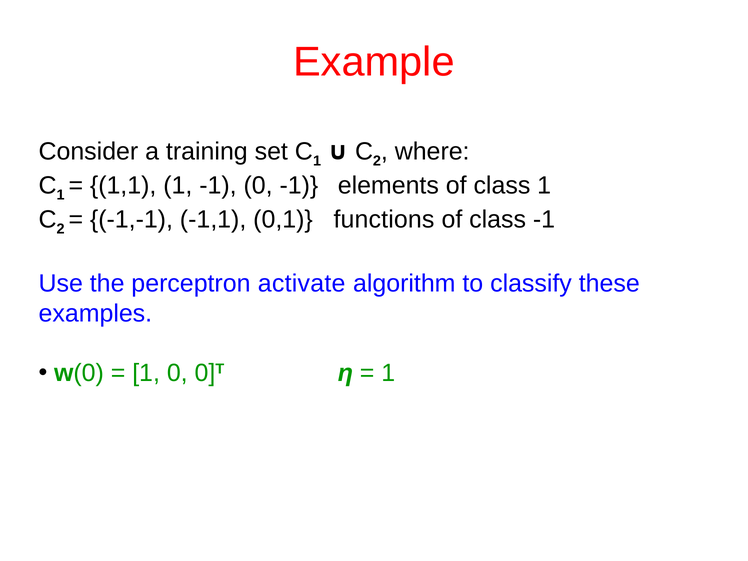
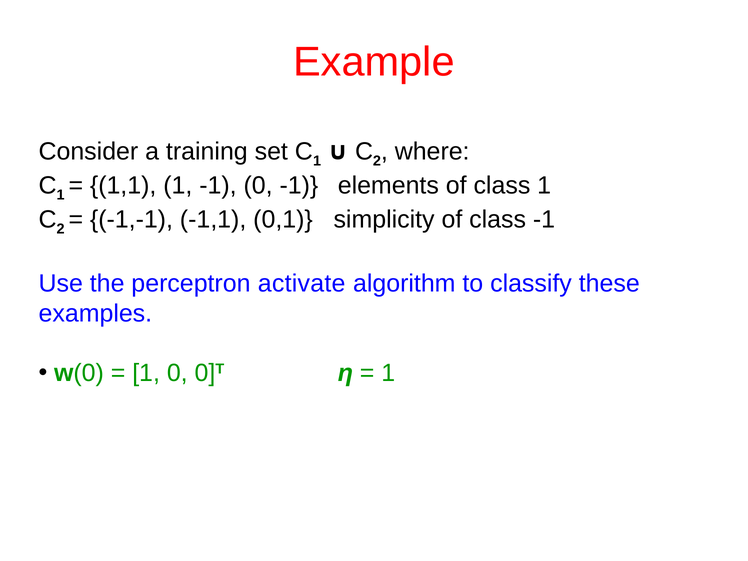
functions: functions -> simplicity (384, 219)
